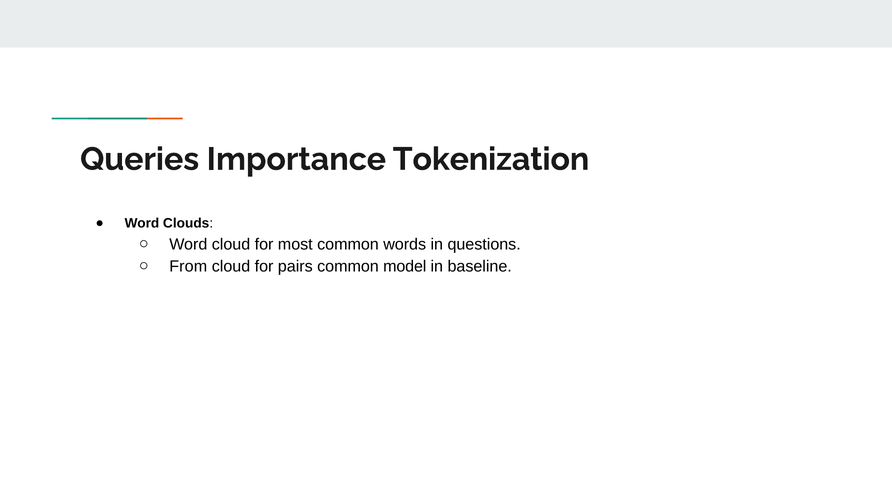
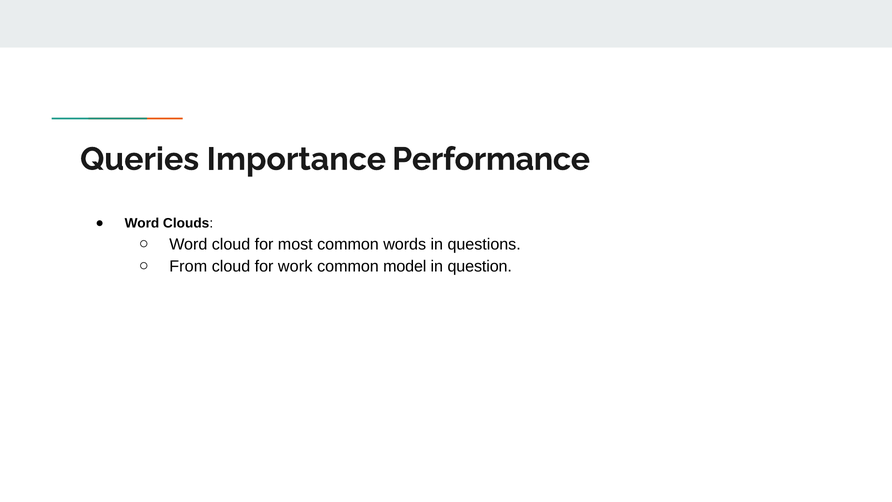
Tokenization: Tokenization -> Performance (491, 159)
pairs: pairs -> work (295, 266)
baseline: baseline -> question (480, 266)
